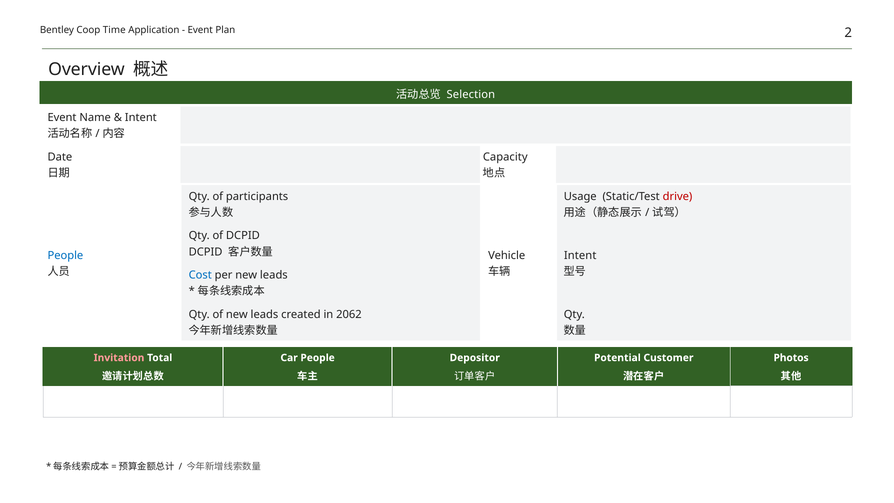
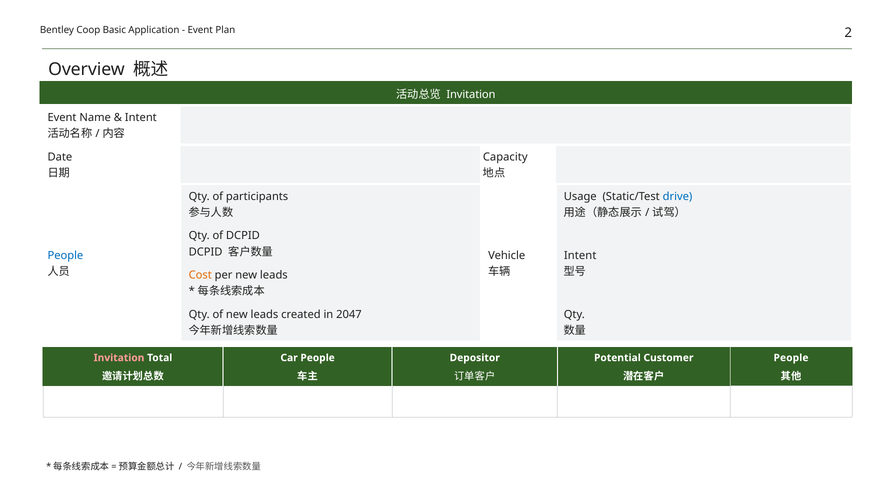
Time: Time -> Basic (114, 30)
Selection: Selection -> Invitation (471, 94)
drive colour: red -> blue (677, 196)
Cost colour: blue -> orange (200, 275)
2062: 2062 -> 2047 (349, 314)
Photos: Photos -> People (791, 358)
